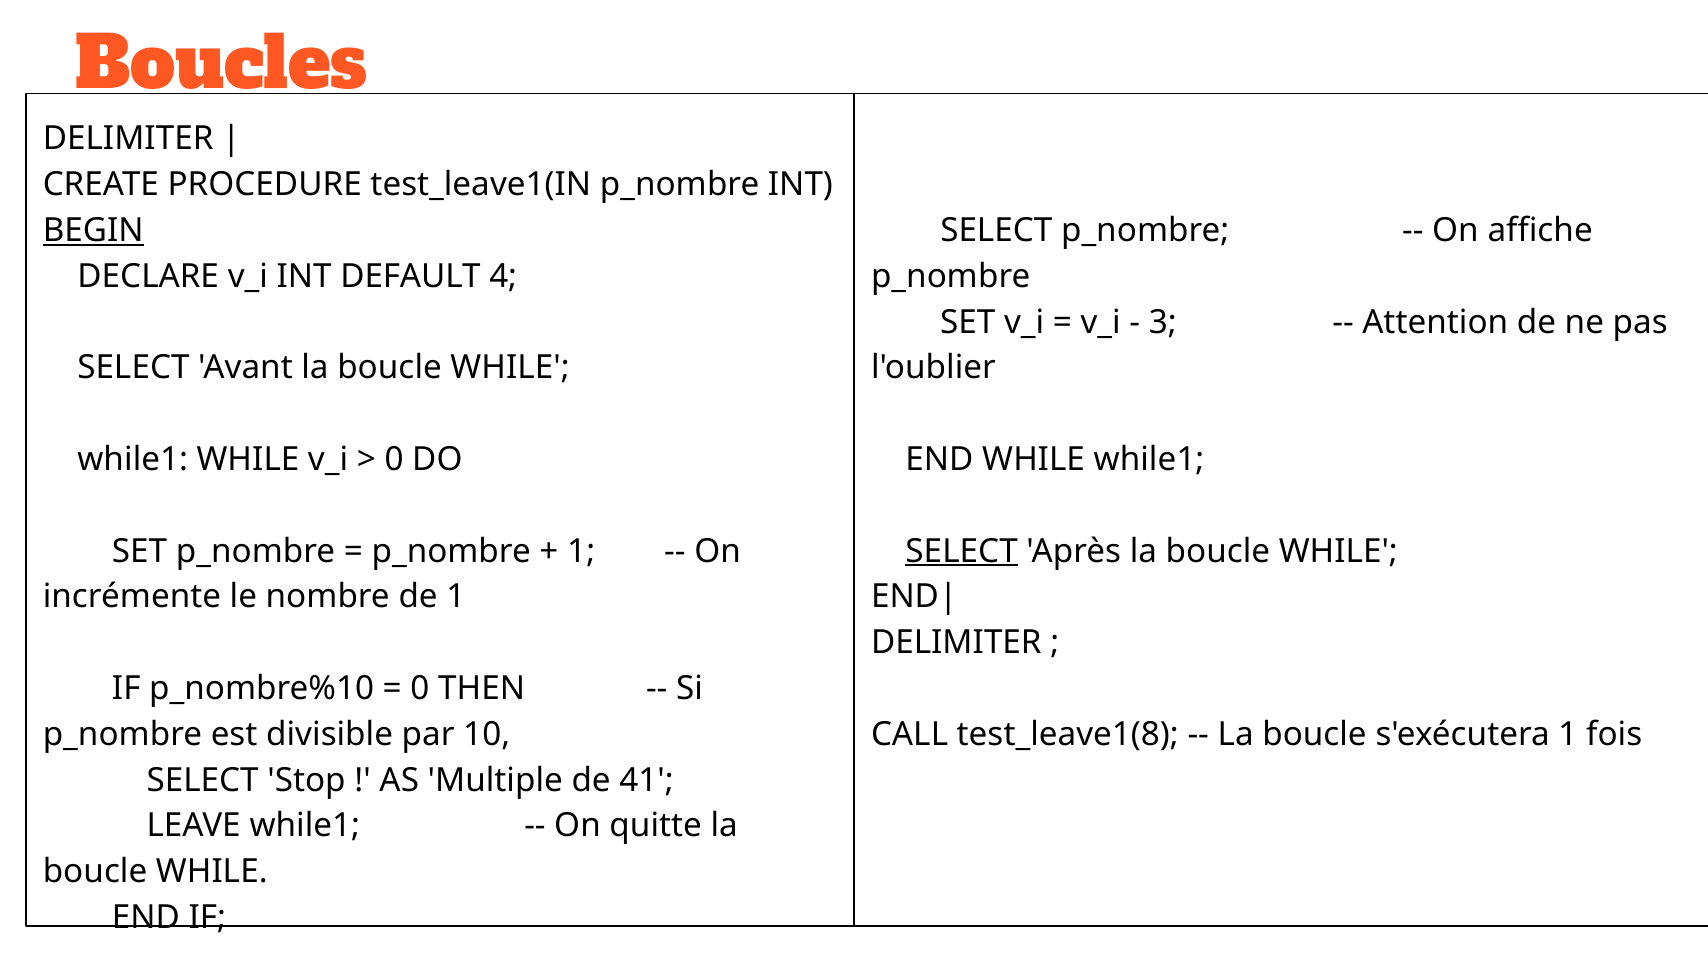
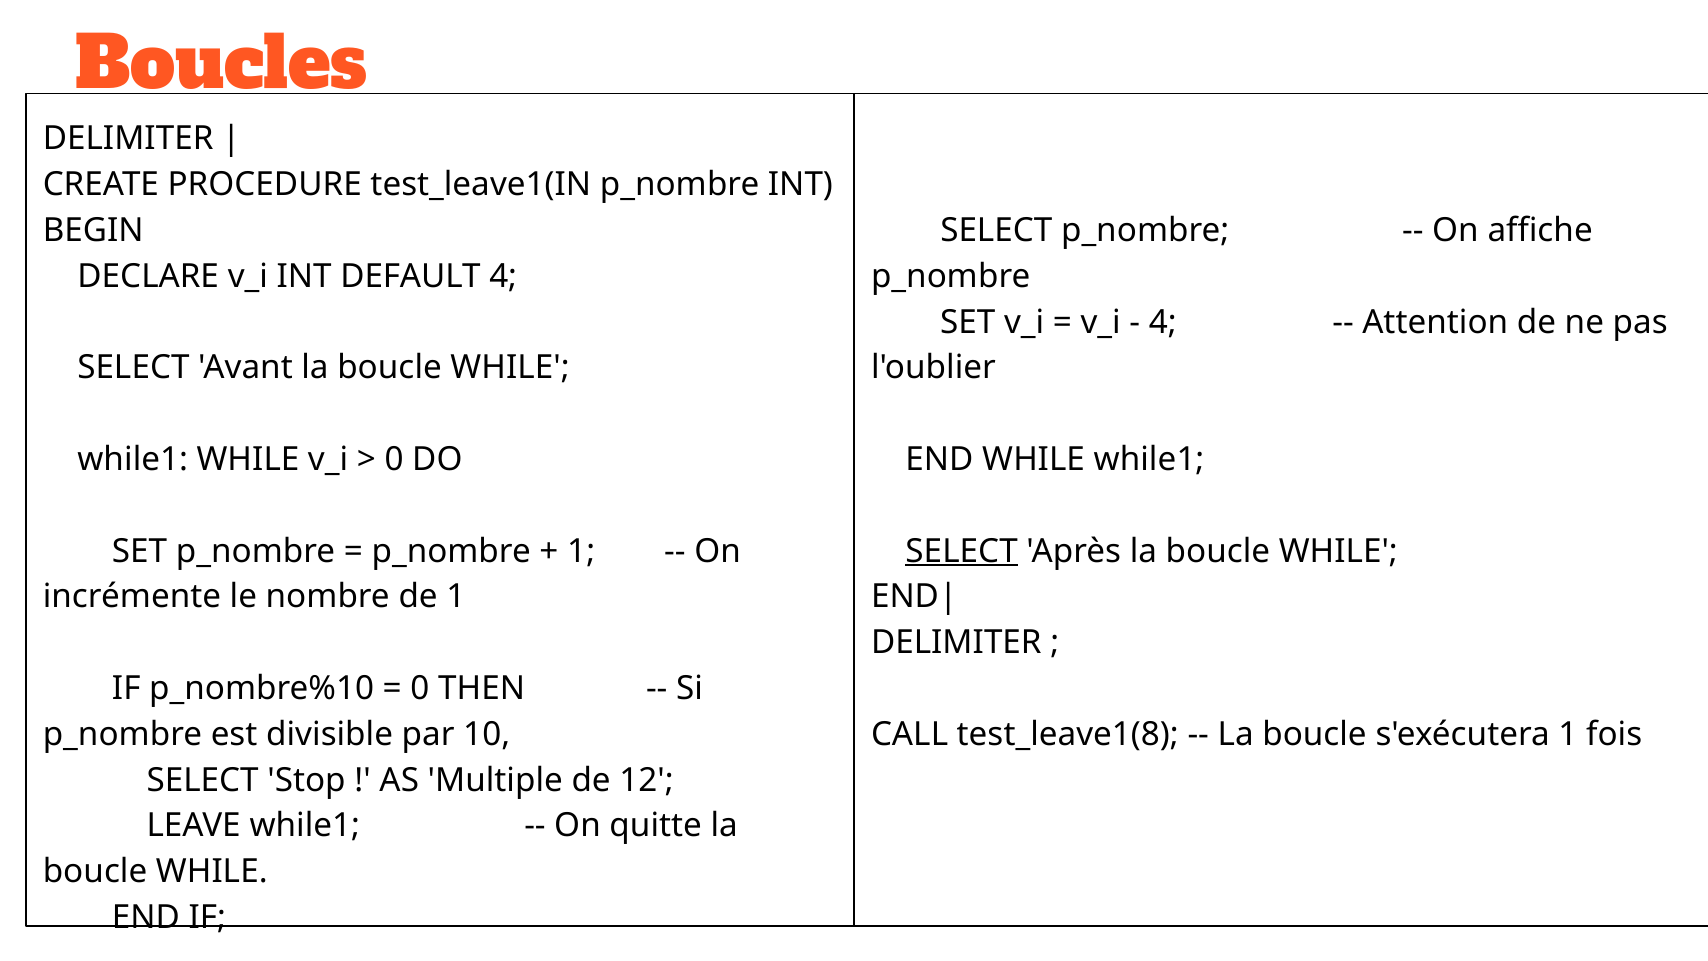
BEGIN underline: present -> none (93, 230)
3: 3 -> 4 (1163, 322)
41: 41 -> 12 (647, 780)
